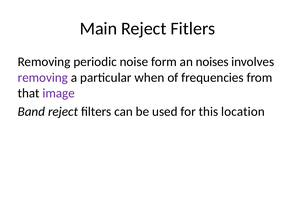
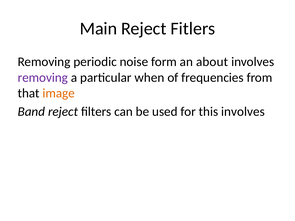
noises: noises -> about (212, 62)
image colour: purple -> orange (59, 93)
this location: location -> involves (243, 112)
